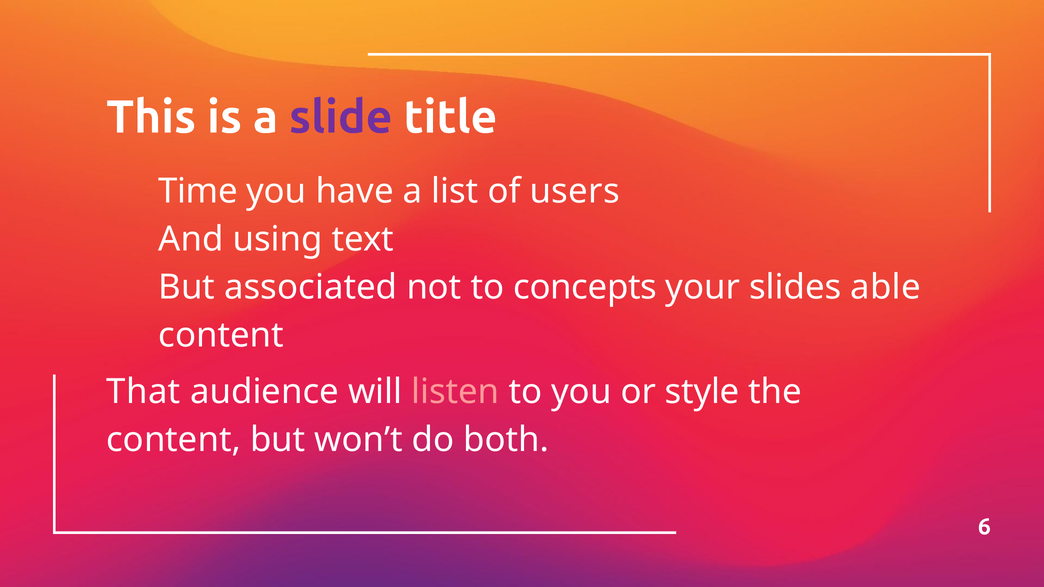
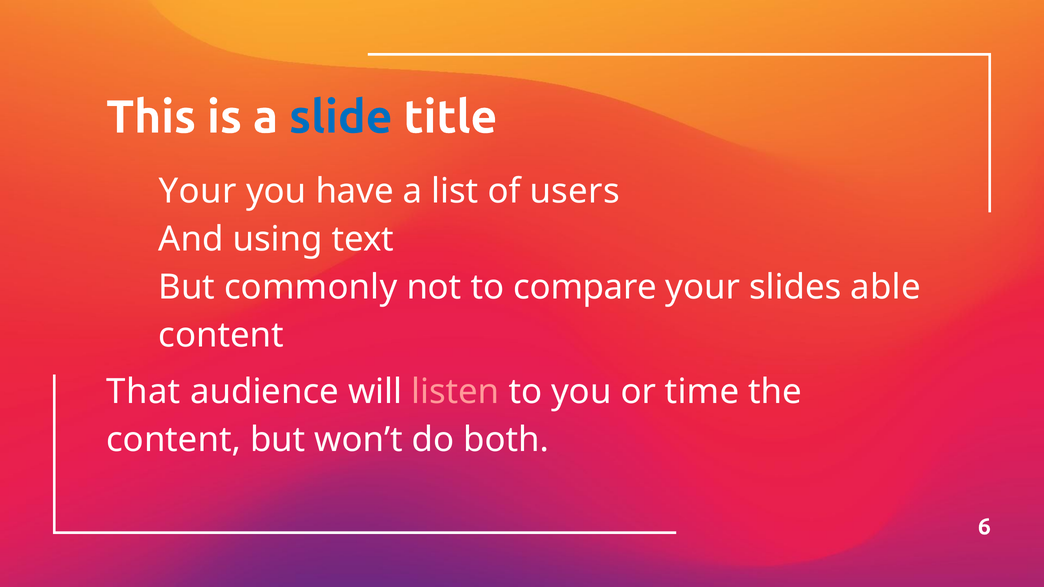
slide colour: purple -> blue (341, 117)
Time: Time -> Your (198, 191)
associated: associated -> commonly (311, 287)
concepts: concepts -> compare (585, 287)
style: style -> time (702, 392)
